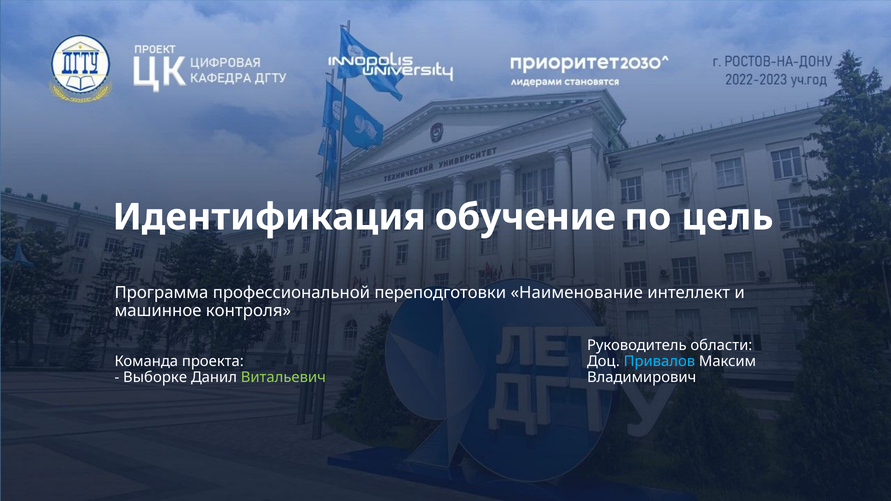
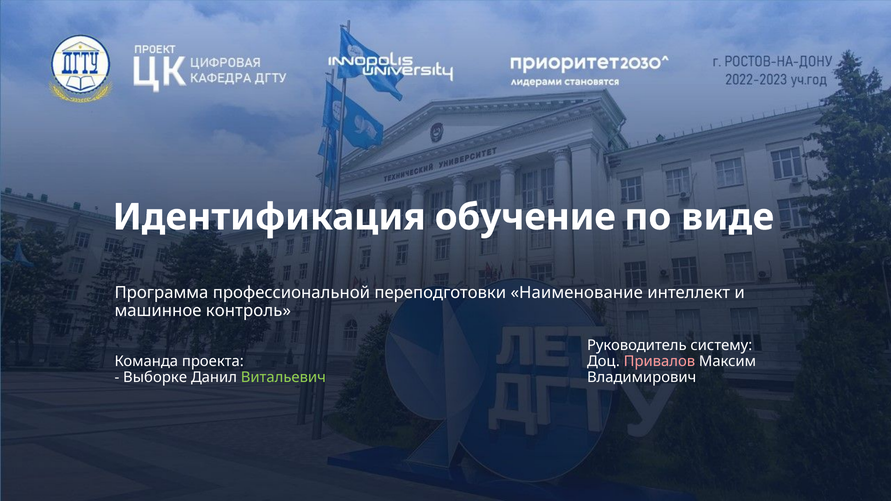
цель: цель -> виде (728, 217)
контроля: контроля -> контроль (248, 311)
области: области -> систему (721, 346)
Привалов colour: light blue -> pink (659, 362)
